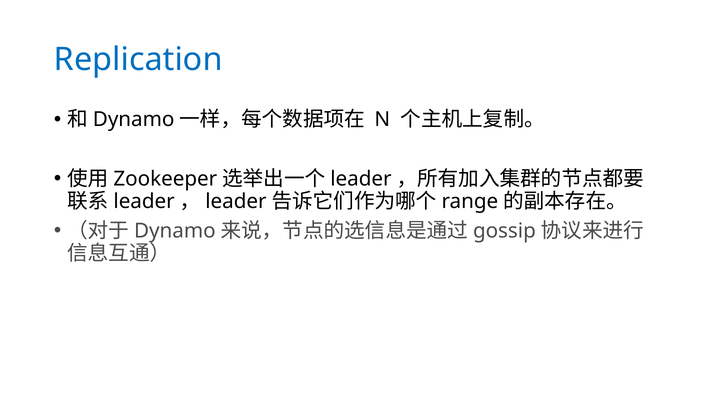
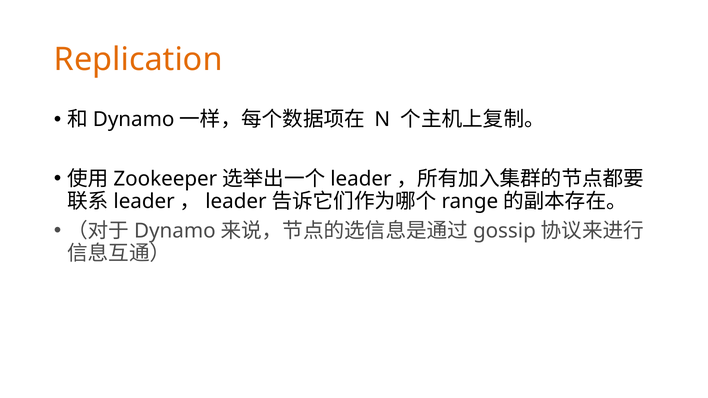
Replication colour: blue -> orange (138, 59)
